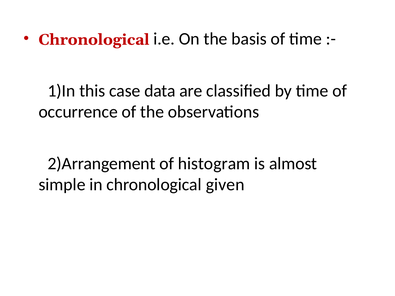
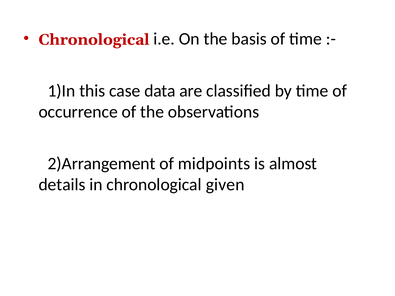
histogram: histogram -> midpoints (214, 164)
simple: simple -> details (62, 185)
